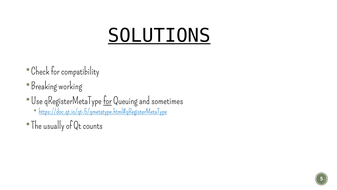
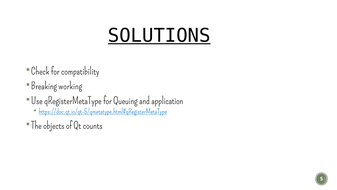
for underline: present -> none (107, 101)
sometimes: sometimes -> application (167, 101)
usually: usually -> objects (54, 125)
